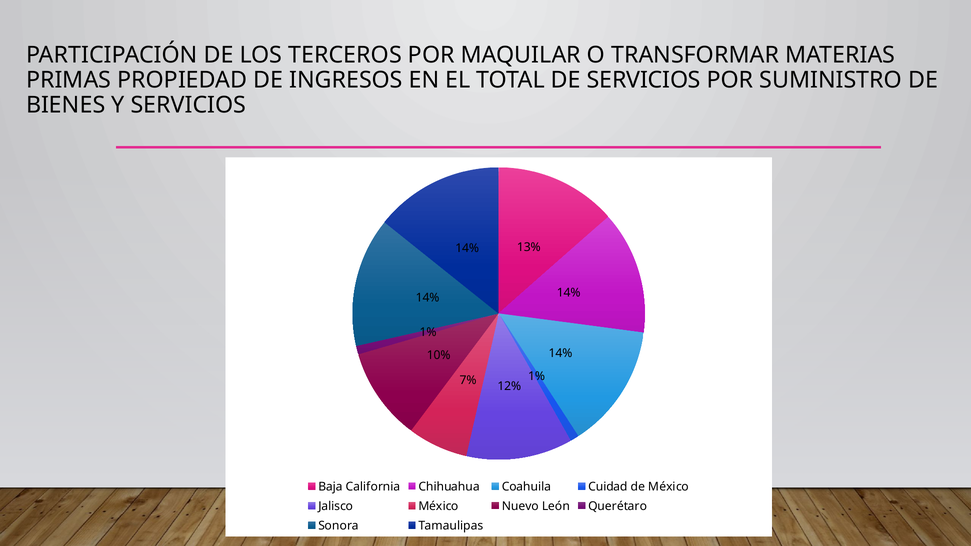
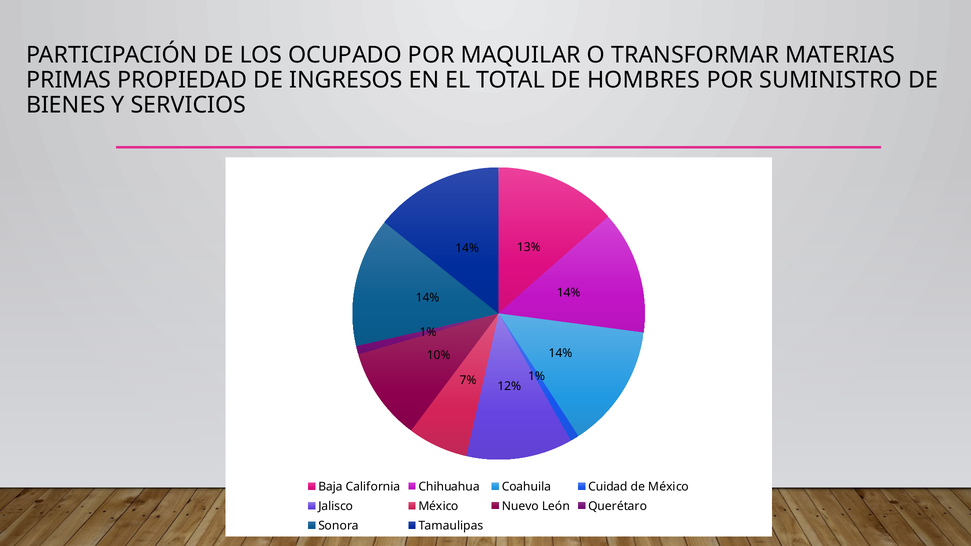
TERCEROS: TERCEROS -> OCUPADO (345, 55)
DE SERVICIOS: SERVICIOS -> HOMBRES (644, 80)
